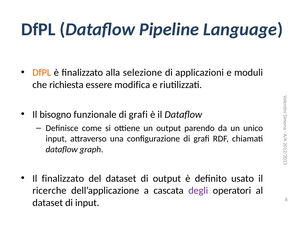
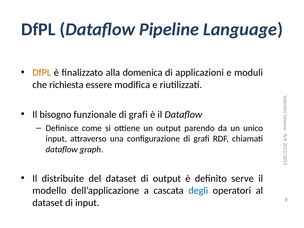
selezione: selezione -> domenica (143, 73)
Il finalizzato: finalizzato -> distribuite (63, 178)
usato: usato -> serve (242, 178)
ricerche: ricerche -> modello (49, 191)
degli colour: purple -> blue (198, 191)
